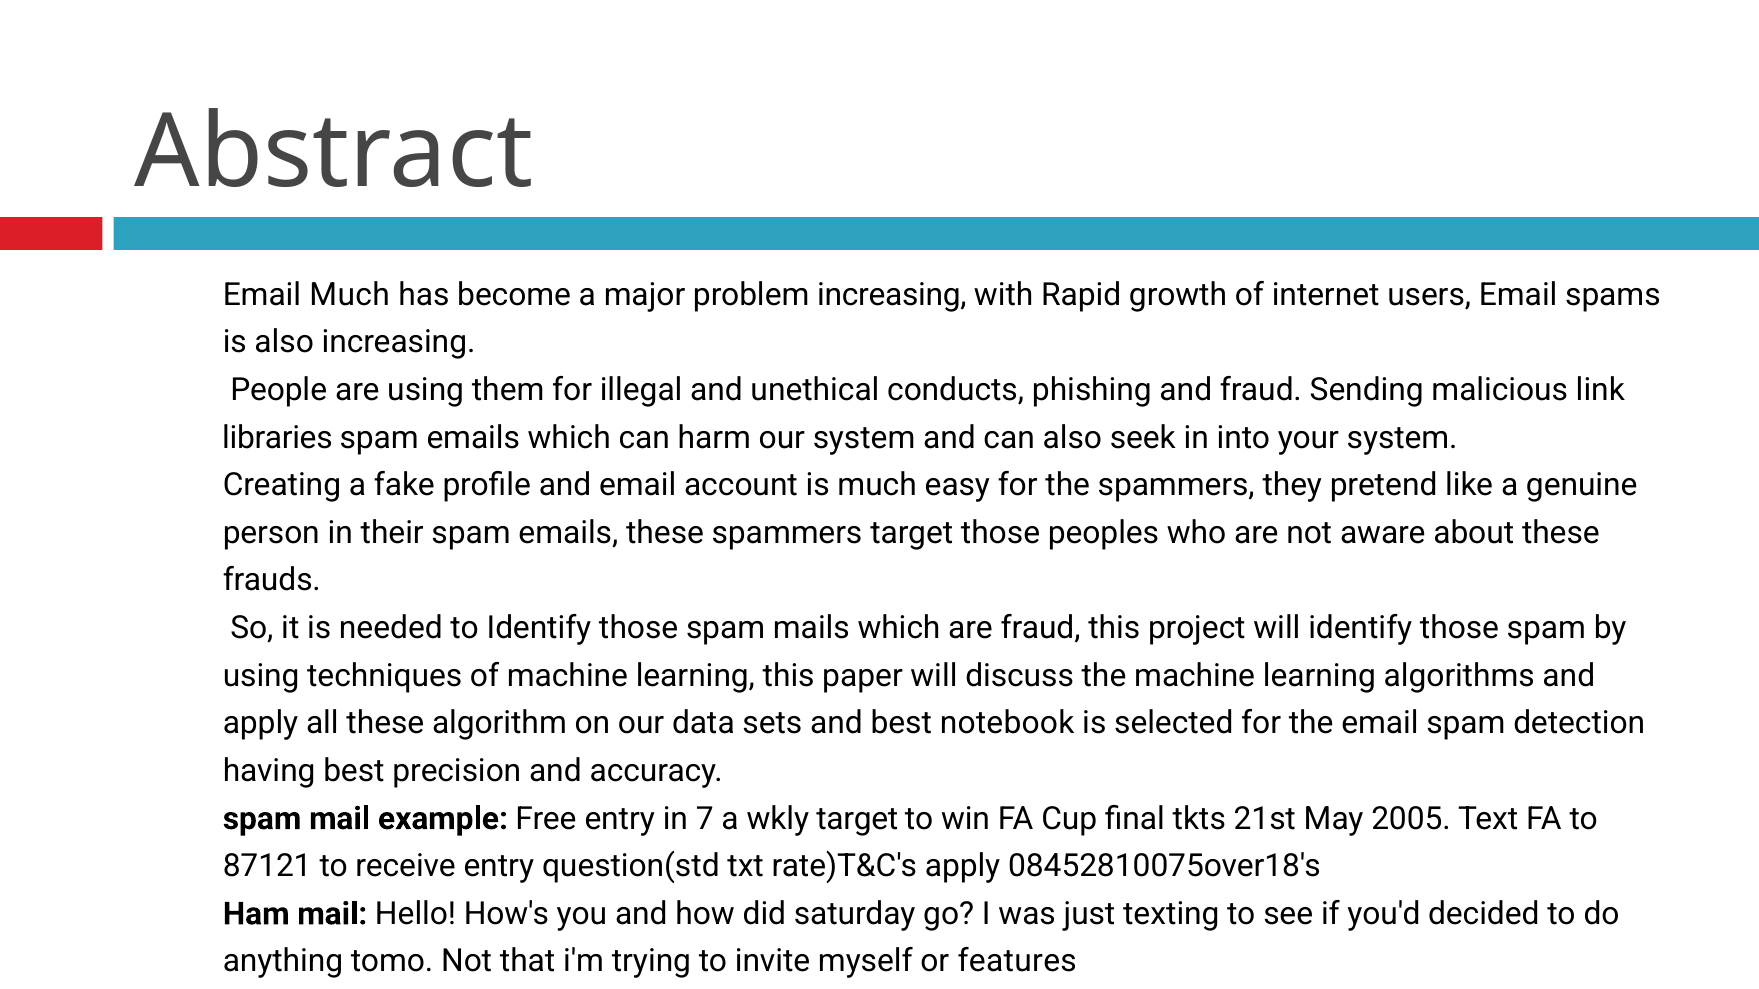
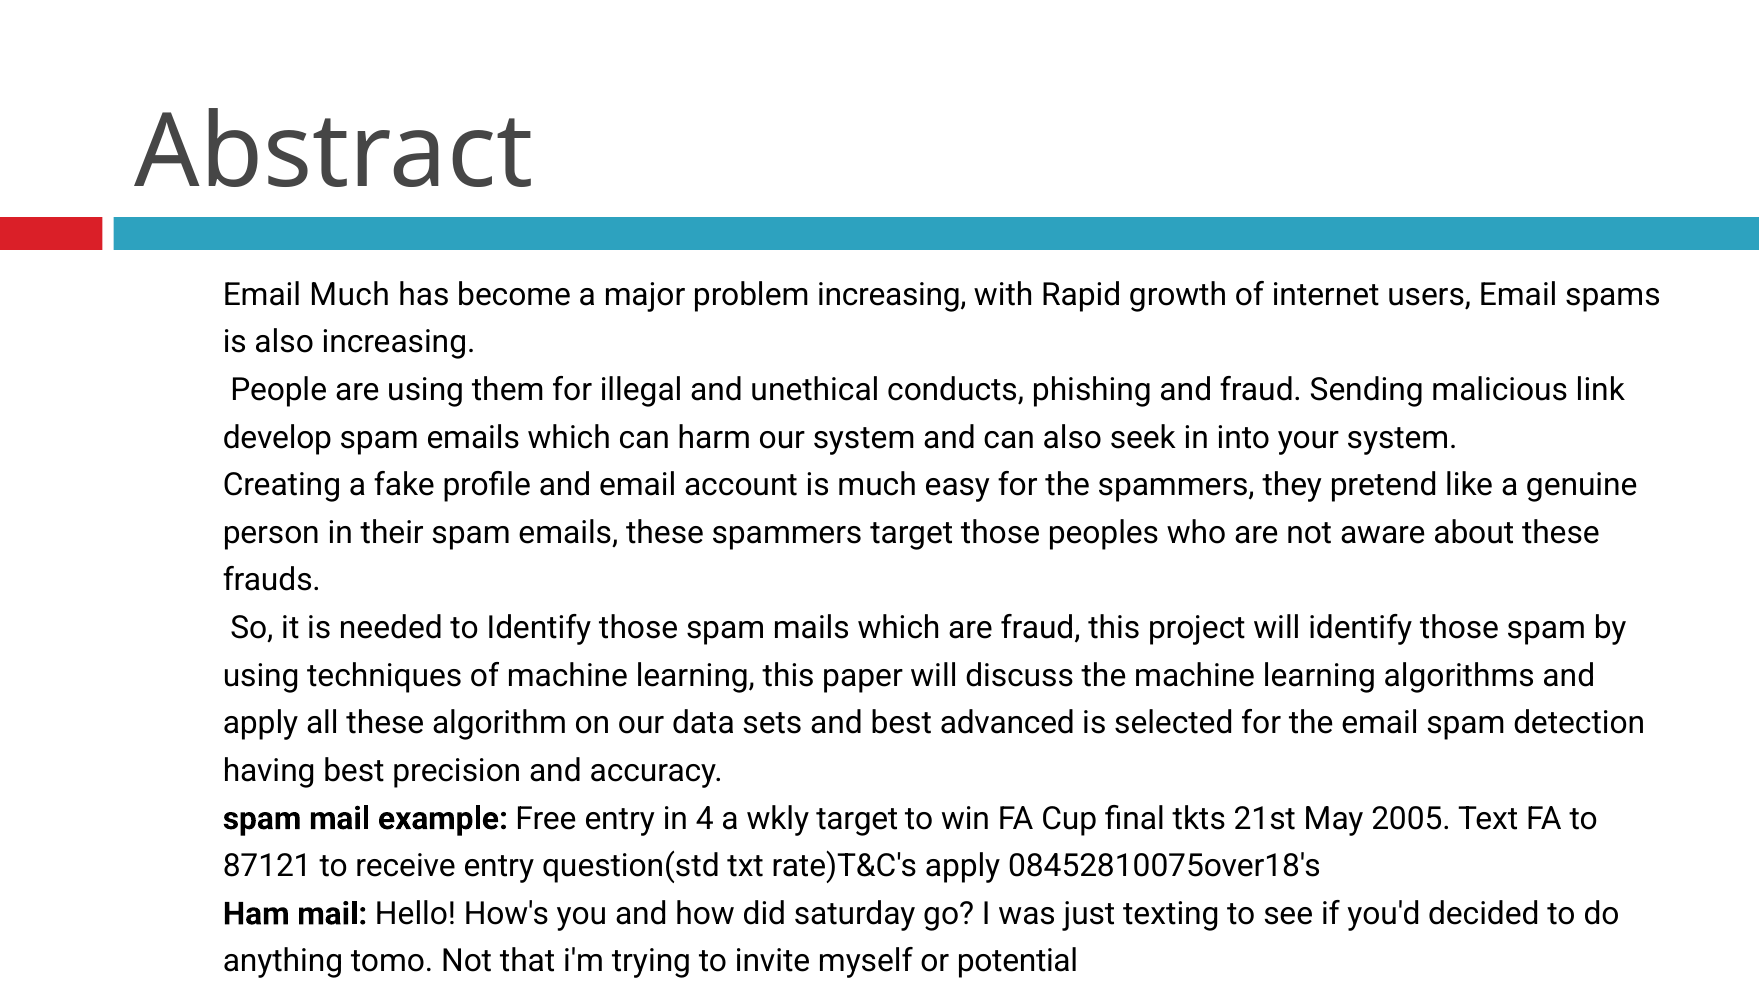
libraries: libraries -> develop (277, 438)
notebook: notebook -> advanced (1007, 724)
7: 7 -> 4 (705, 819)
features: features -> potential (1018, 962)
